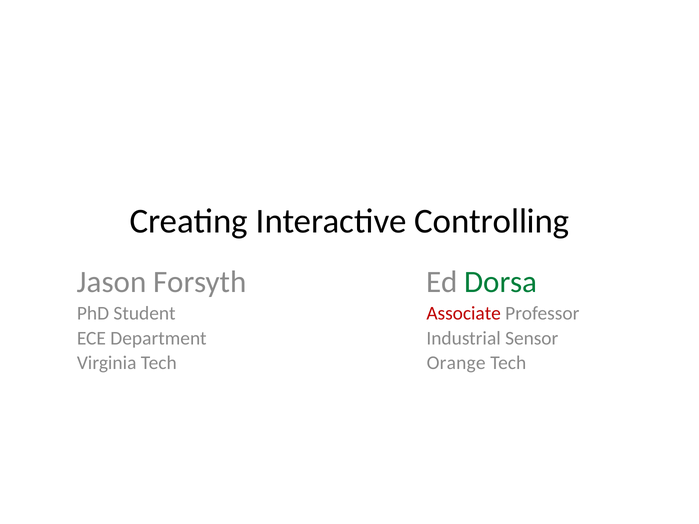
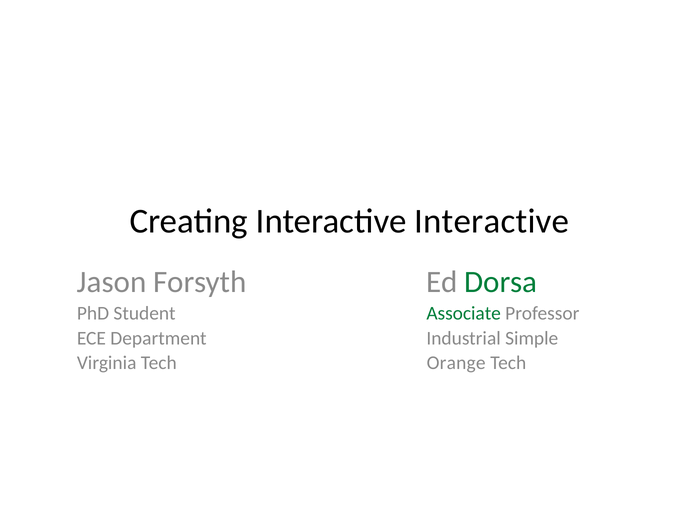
Interactive Controlling: Controlling -> Interactive (492, 221)
Associate colour: red -> green (464, 313)
Sensor: Sensor -> Simple (532, 338)
